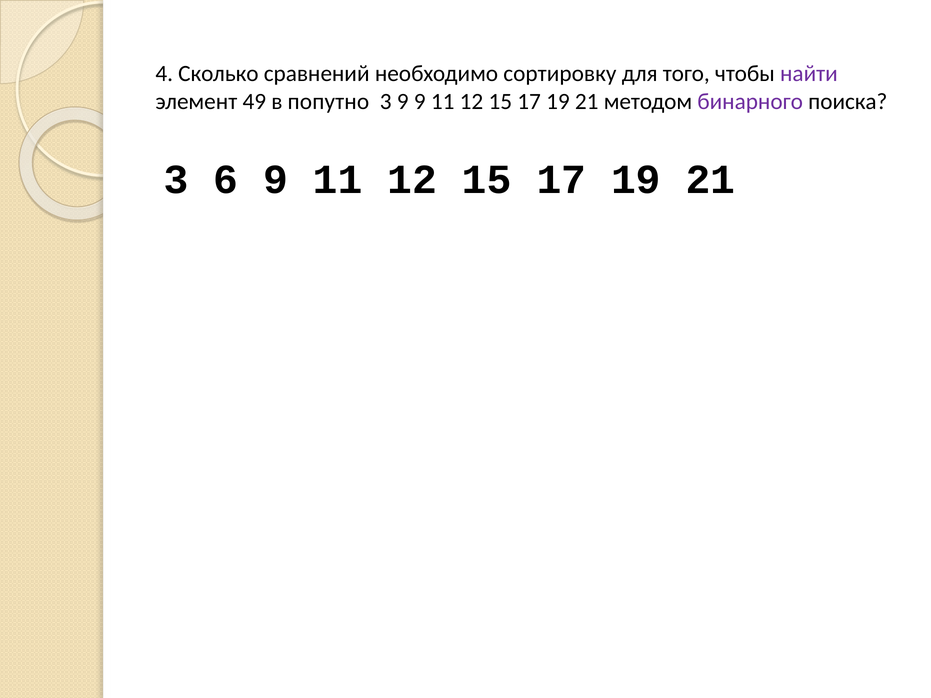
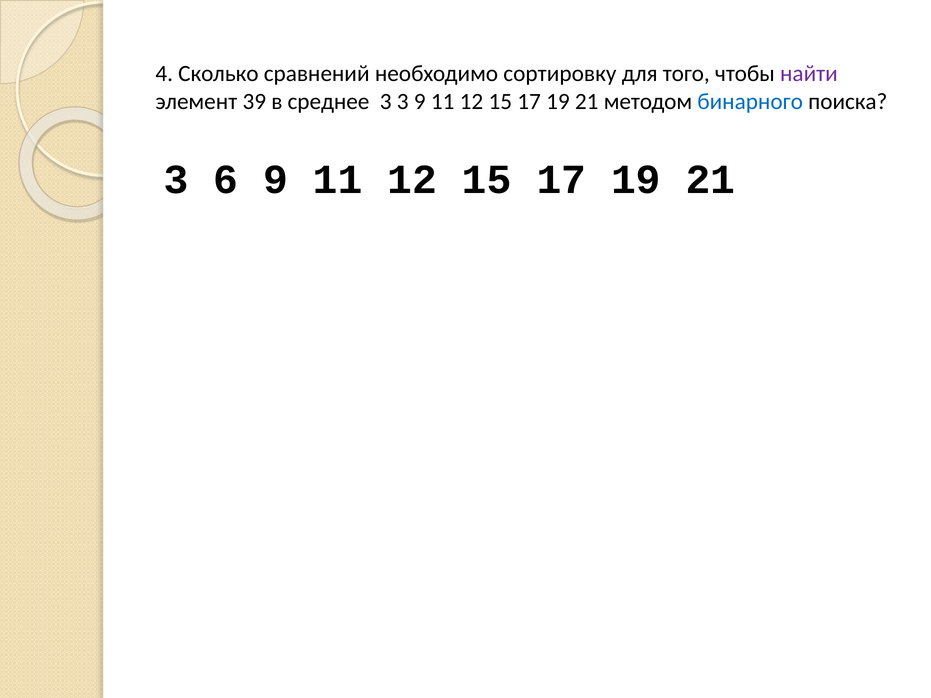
49: 49 -> 39 (254, 102)
попутно: попутно -> среднее (329, 102)
3 9: 9 -> 3 (403, 102)
бинарного colour: purple -> blue (750, 102)
